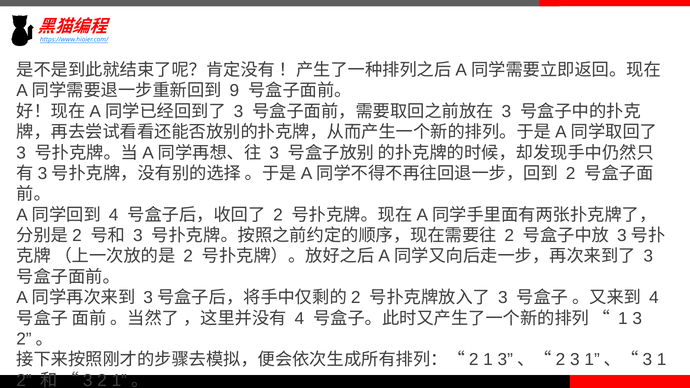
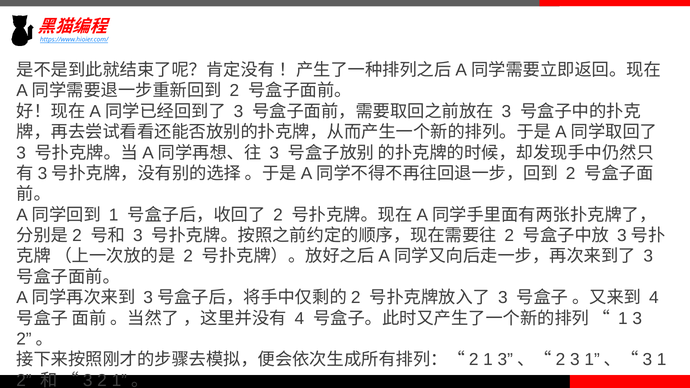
9: 9 -> 2 (234, 91)
4: 4 -> 1 (114, 215)
